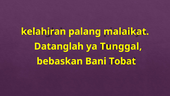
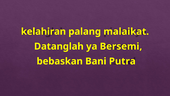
Tunggal: Tunggal -> Bersemi (121, 46)
Tobat: Tobat -> Putra (122, 61)
